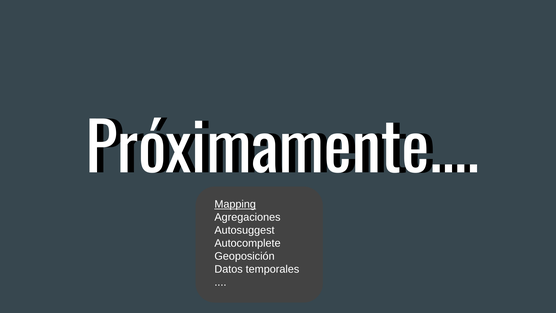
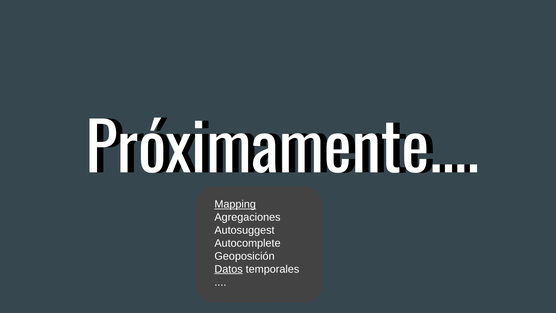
Datos underline: none -> present (229, 269)
